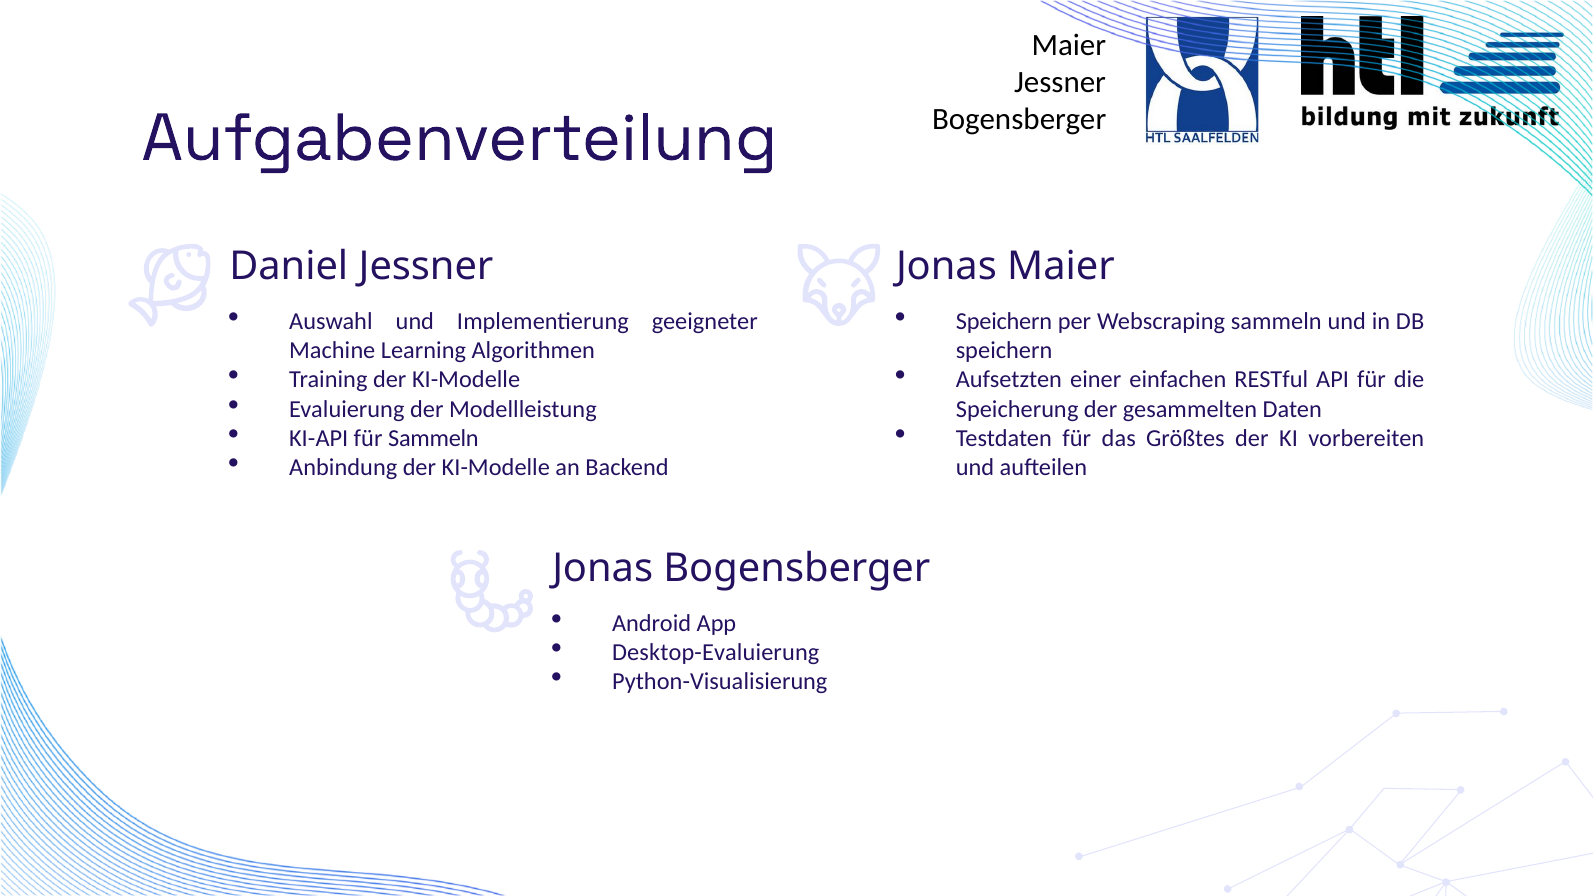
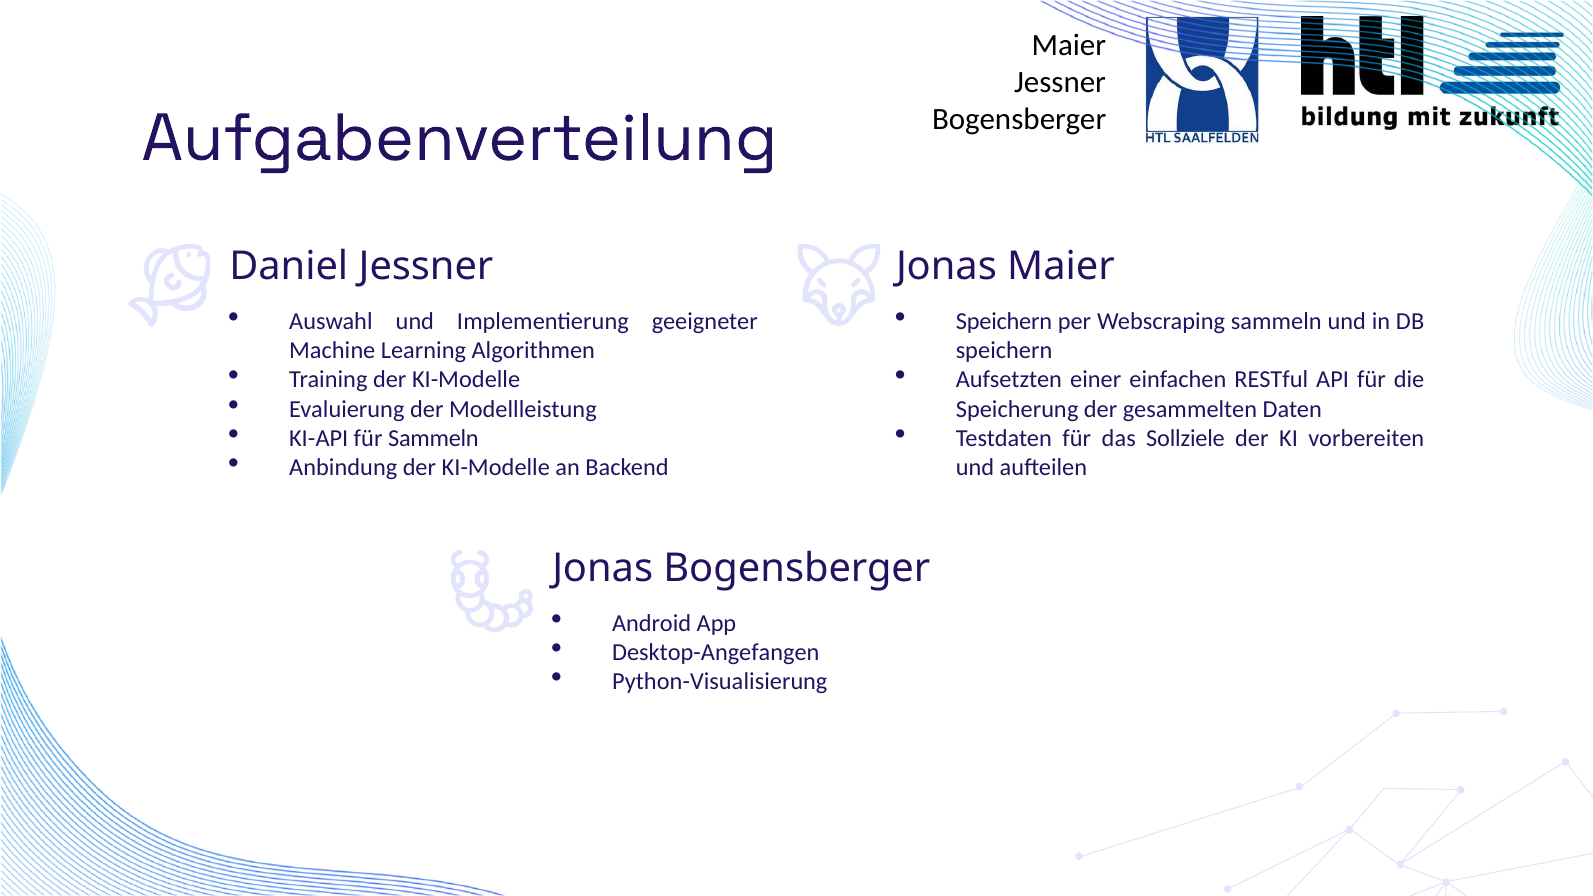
Größtes: Größtes -> Sollziele (1185, 438)
Desktop-Evaluierung: Desktop-Evaluierung -> Desktop-Angefangen (716, 653)
